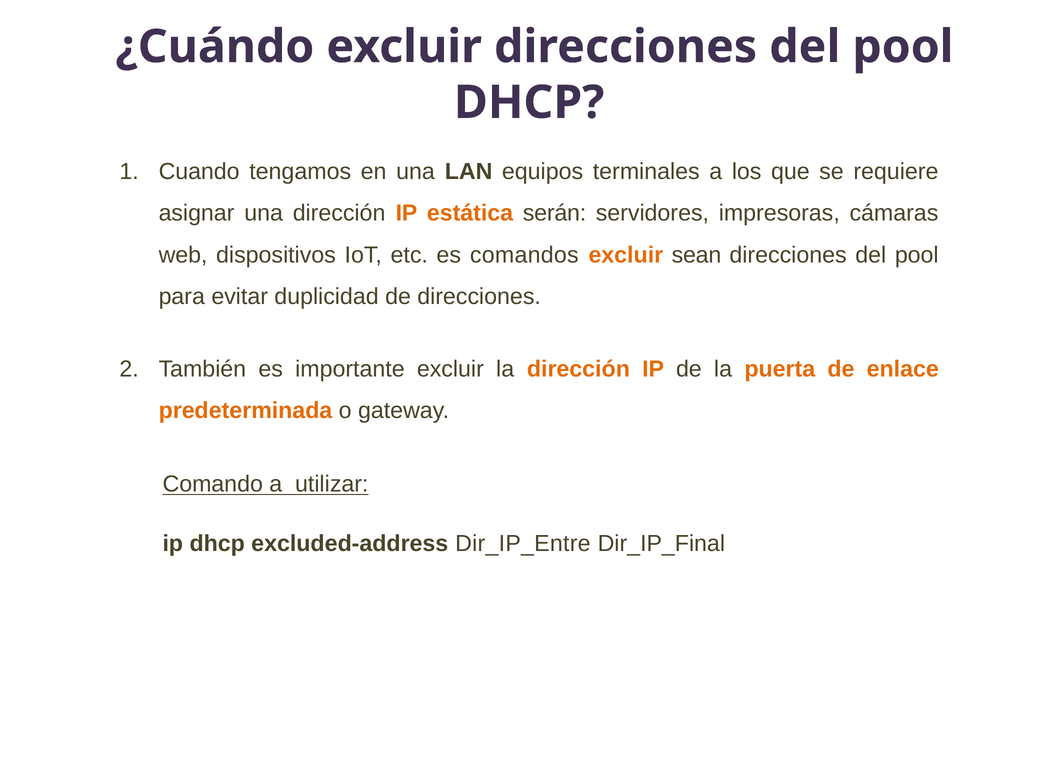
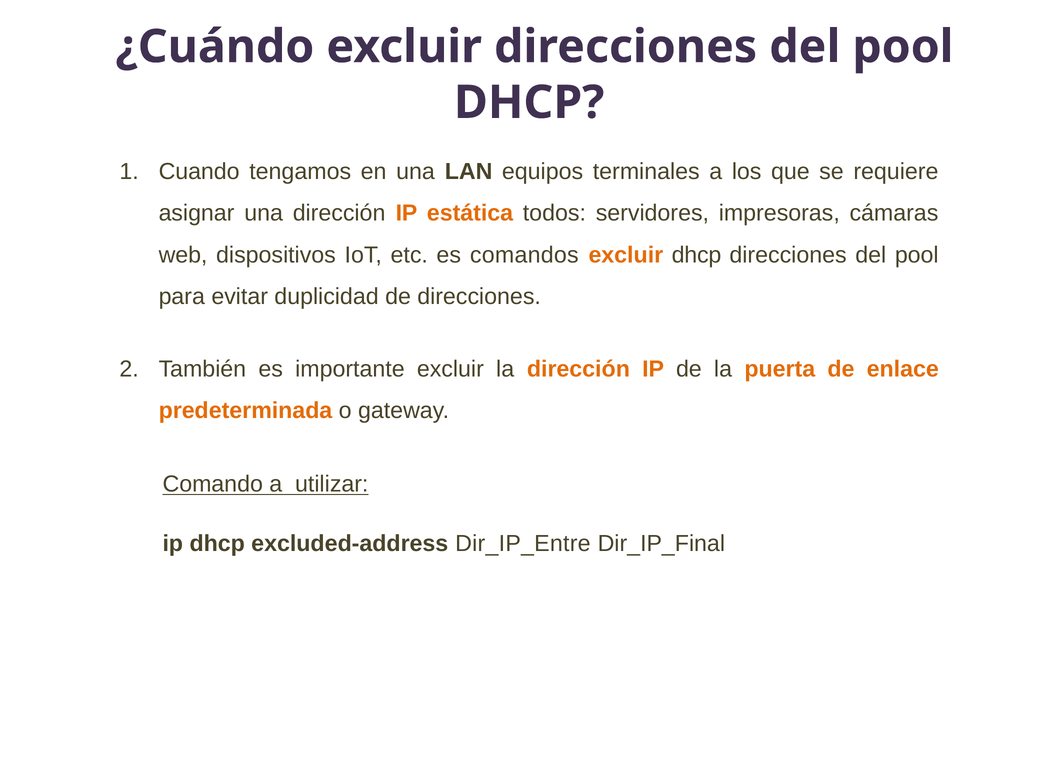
serán: serán -> todos (554, 213)
excluir sean: sean -> dhcp (697, 255)
